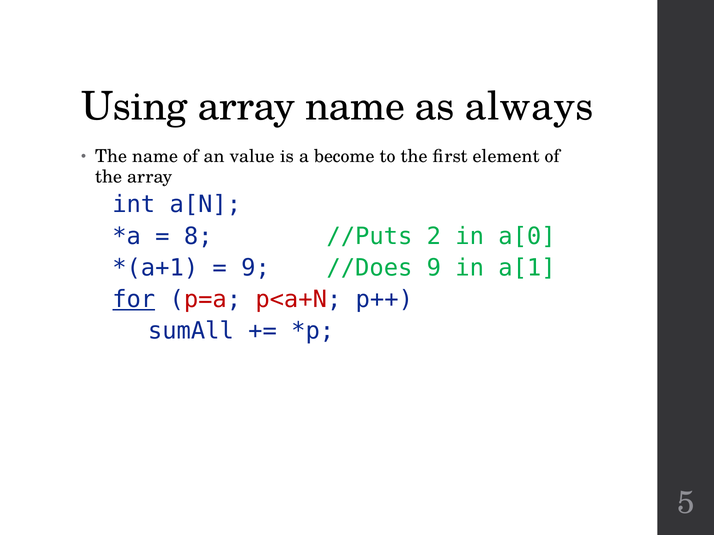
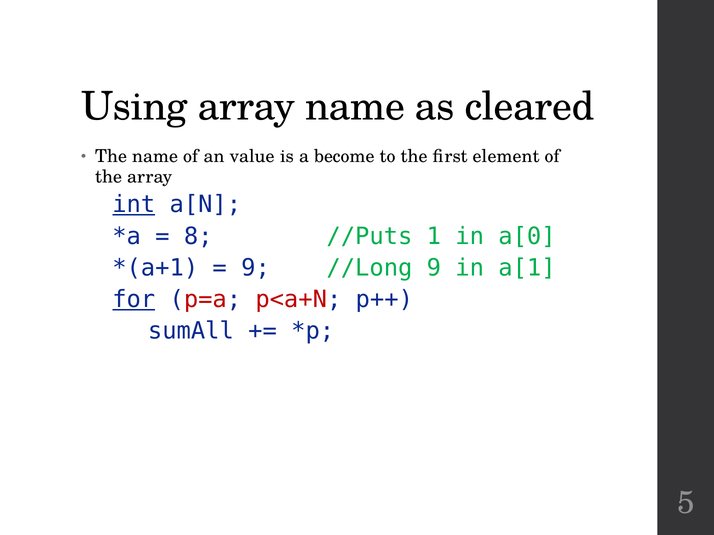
always: always -> cleared (529, 107)
int underline: none -> present (134, 205)
2: 2 -> 1 (434, 236)
//Does: //Does -> //Long (369, 268)
